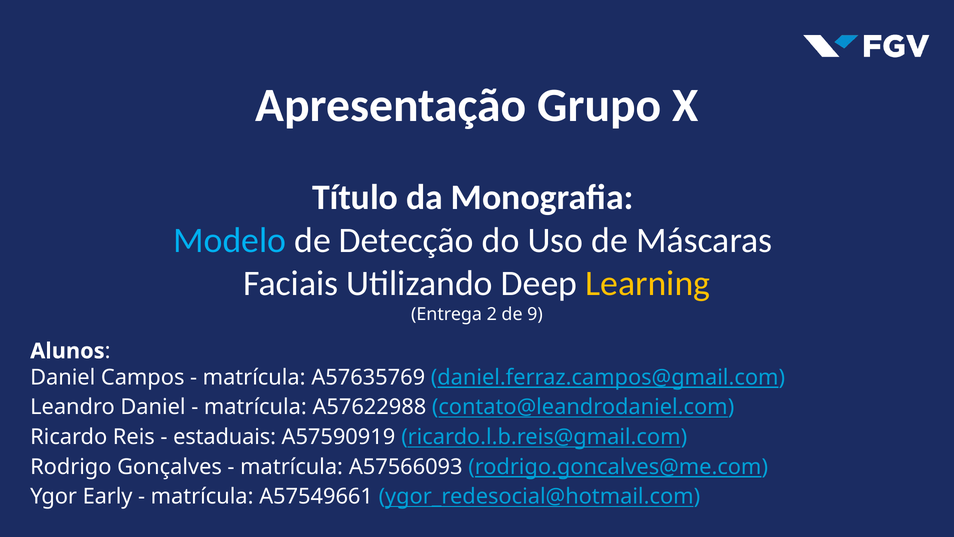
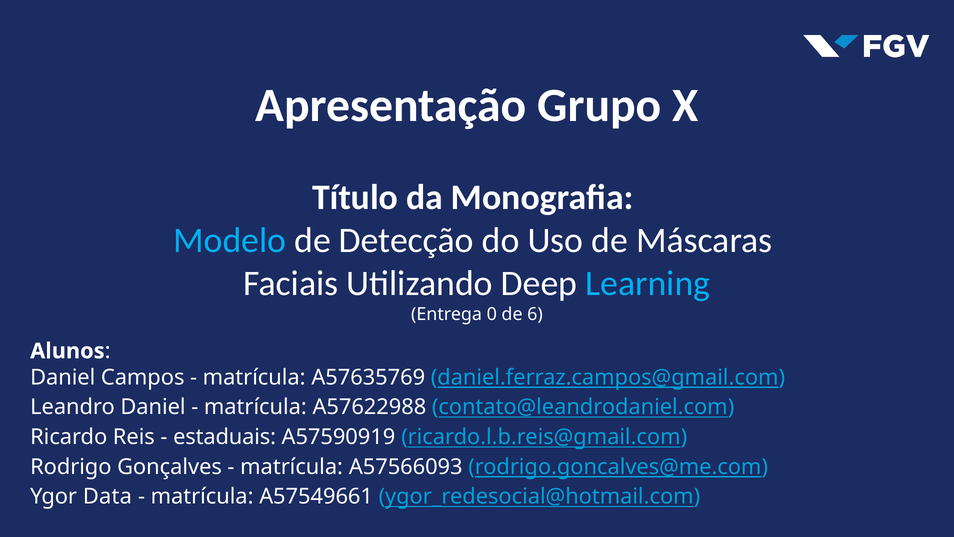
Learning colour: yellow -> light blue (648, 283)
2: 2 -> 0 (492, 314)
9: 9 -> 6 (535, 314)
Early: Early -> Data (107, 496)
